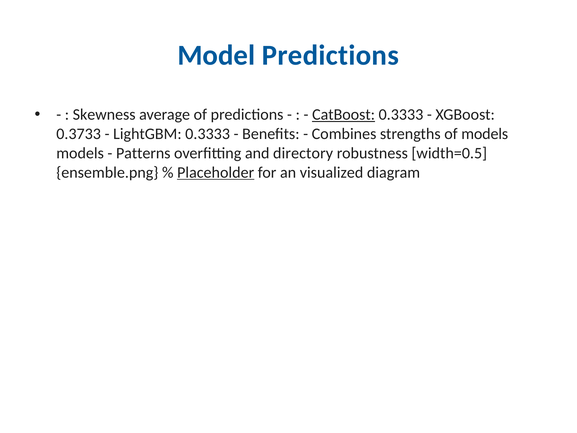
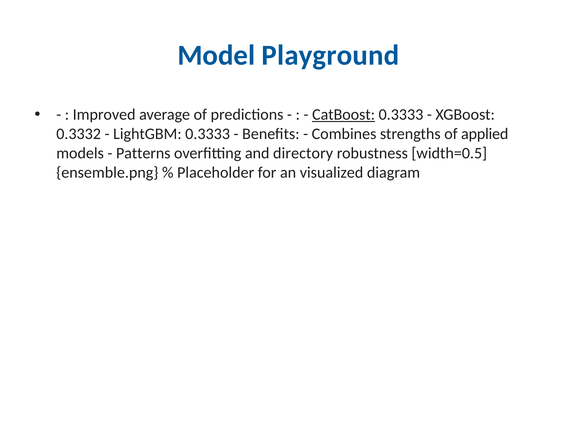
Model Predictions: Predictions -> Playground (330, 55)
Skewness: Skewness -> Improved (104, 115)
0.3733: 0.3733 -> 0.3332 (79, 134)
of models: models -> applied (485, 134)
Placeholder underline: present -> none (216, 172)
